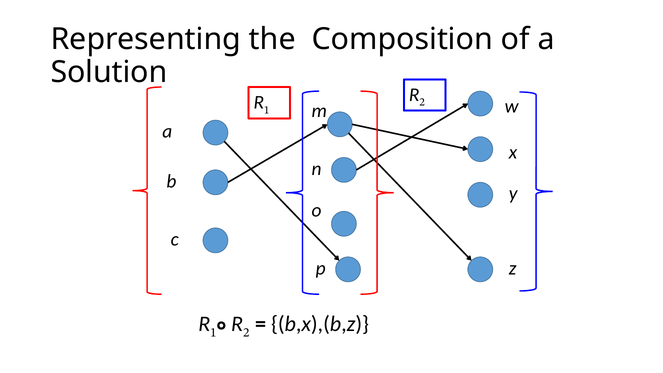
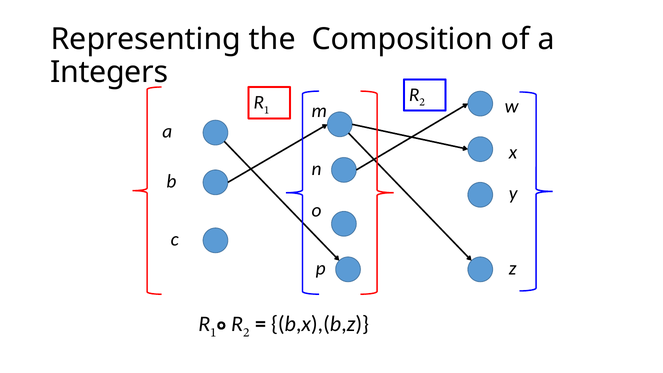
Solution: Solution -> Integers (109, 72)
